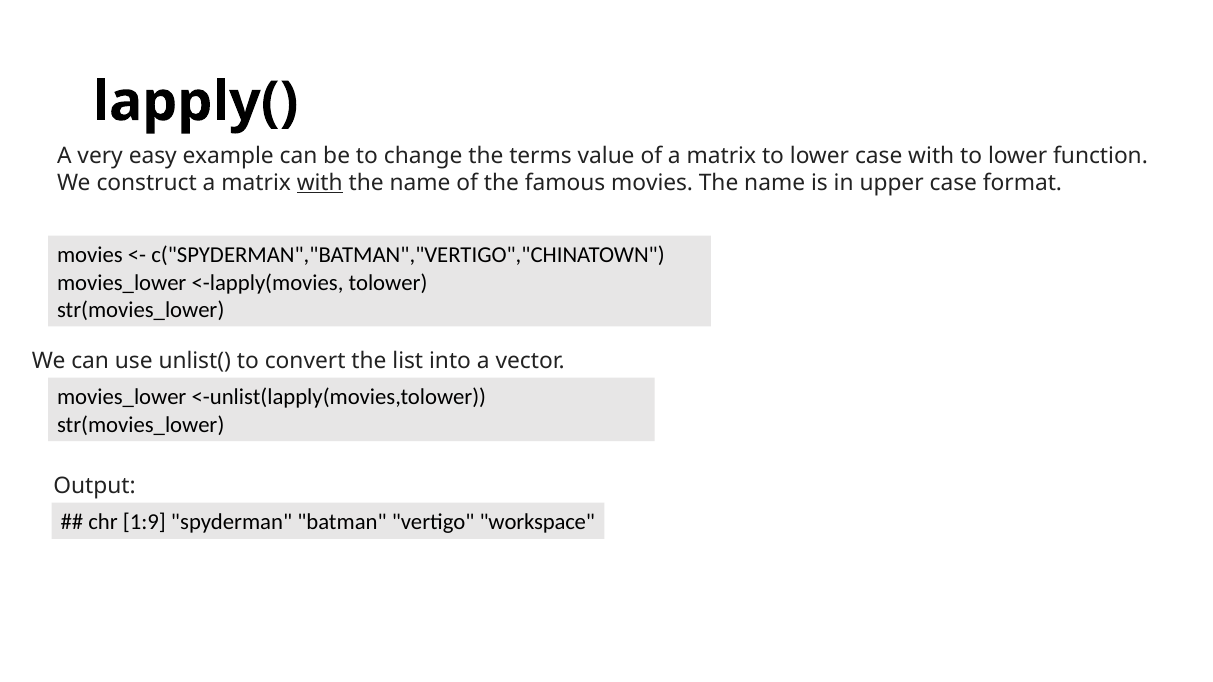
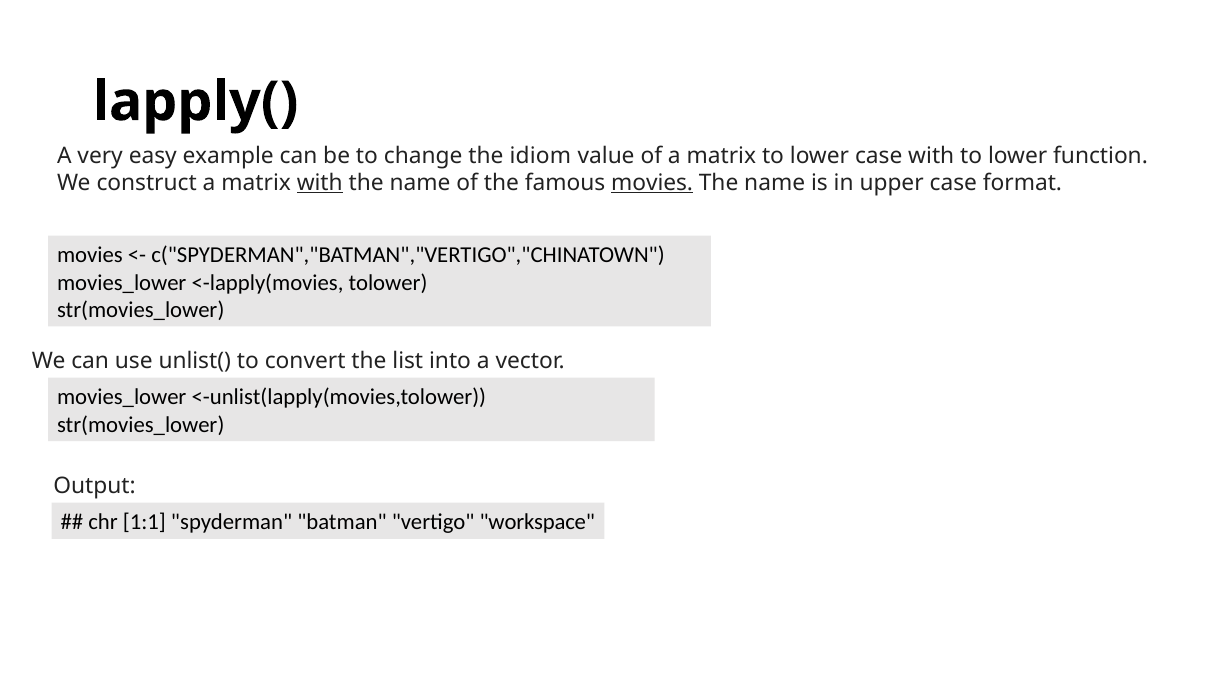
terms: terms -> idiom (540, 156)
movies underline: none -> present (652, 183)
1:9: 1:9 -> 1:1 (144, 523)
